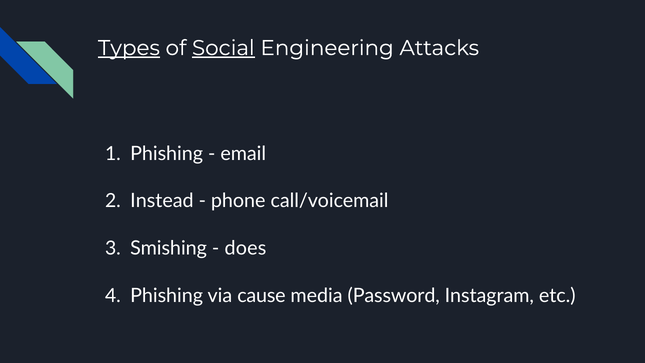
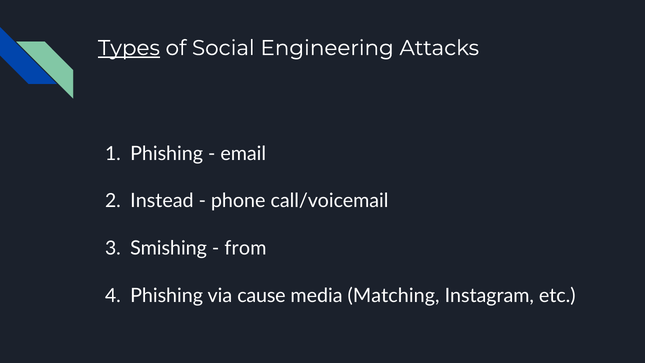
Social underline: present -> none (223, 48)
does: does -> from (245, 248)
Password: Password -> Matching (394, 295)
